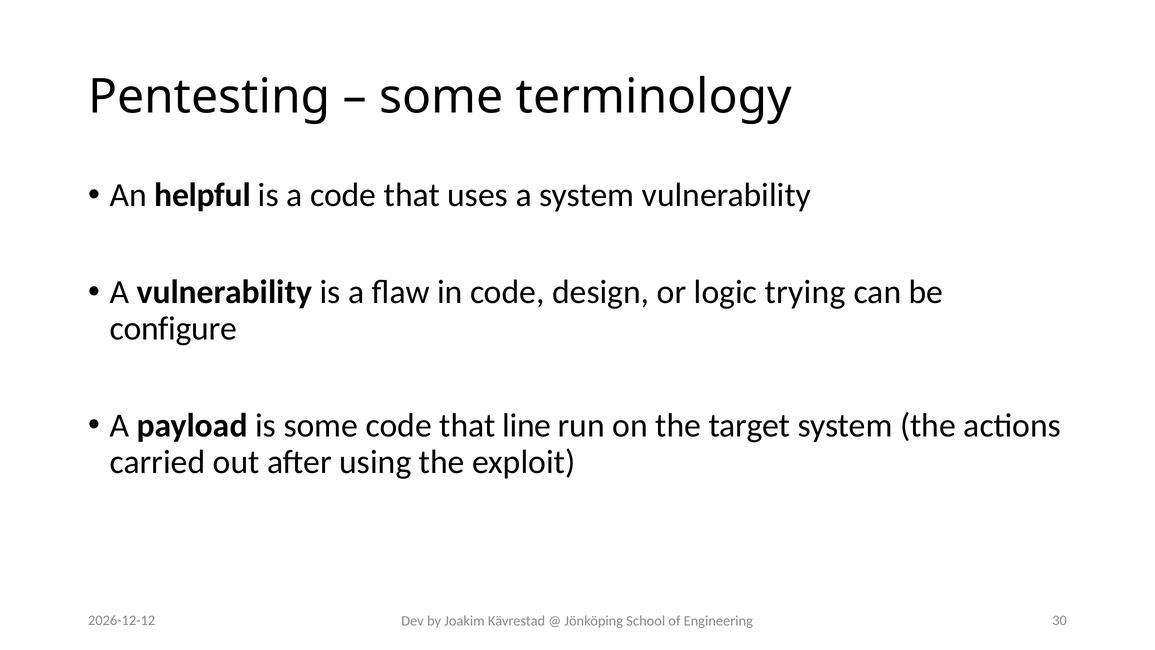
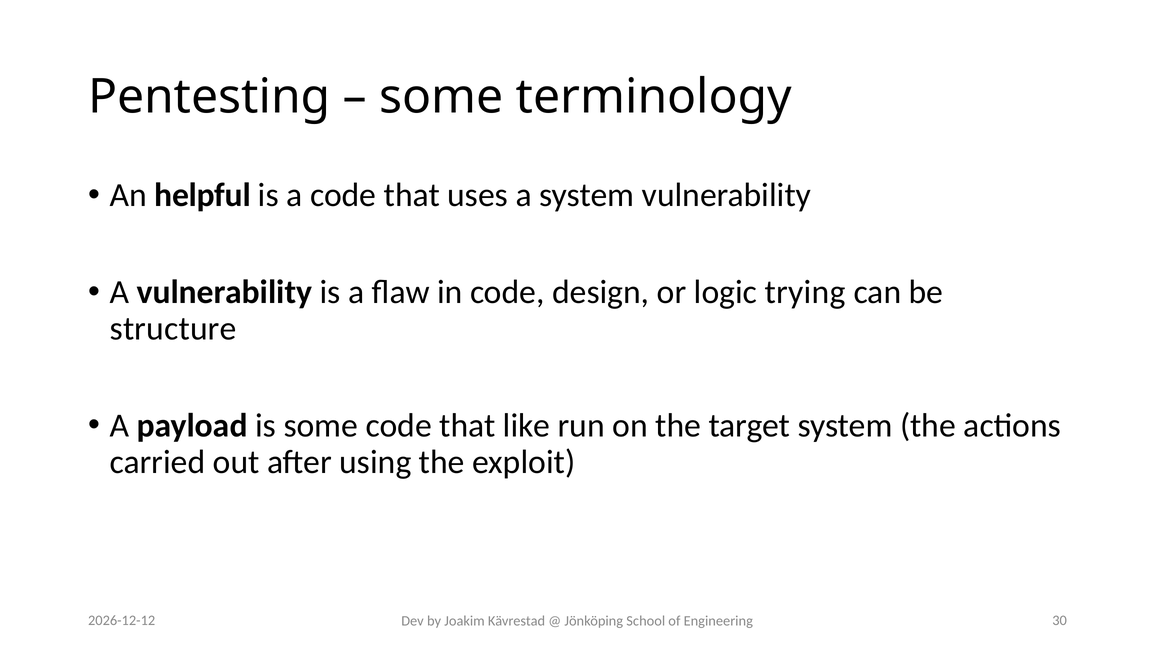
configure: configure -> structure (173, 329)
line: line -> like (527, 425)
